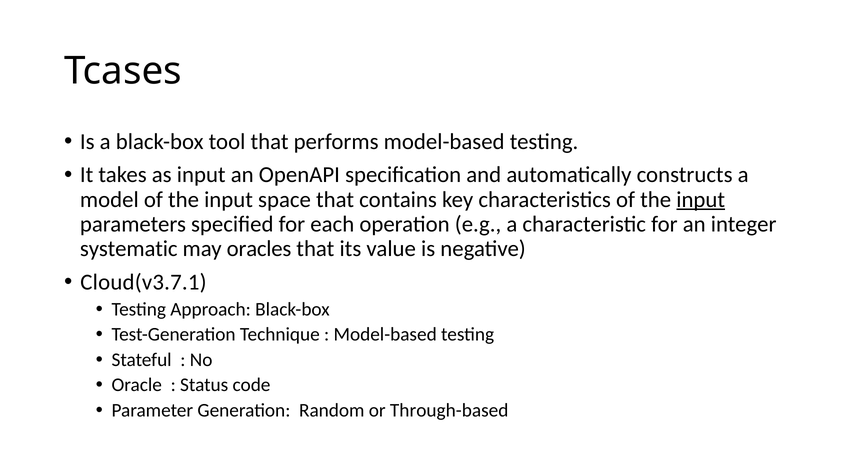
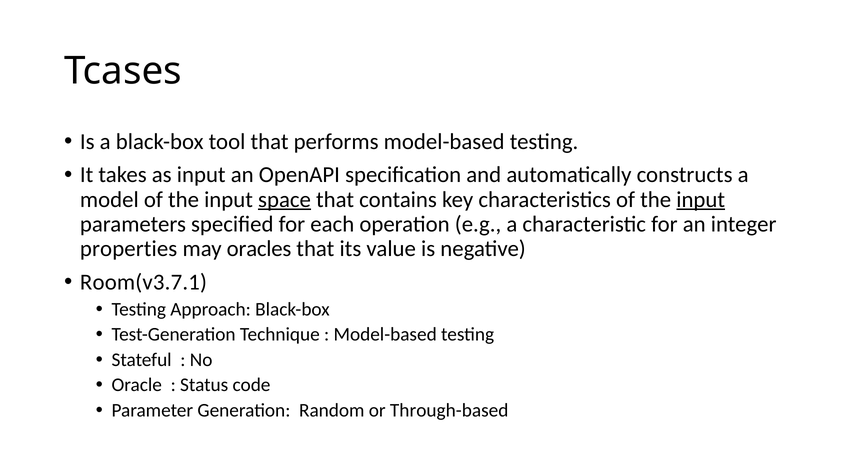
space underline: none -> present (285, 199)
systematic: systematic -> properties (129, 249)
Cloud(v3.7.1: Cloud(v3.7.1 -> Room(v3.7.1 (143, 282)
